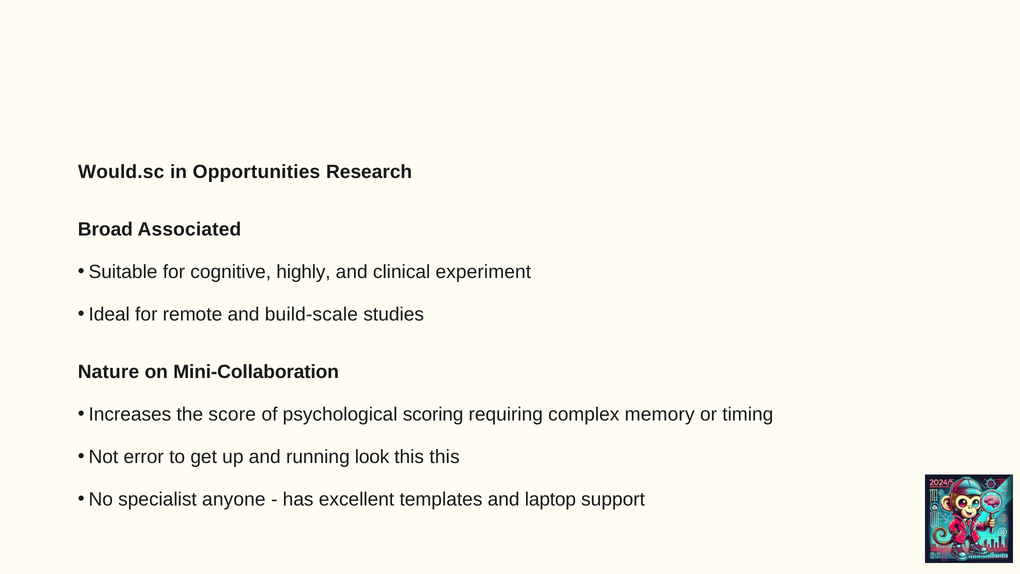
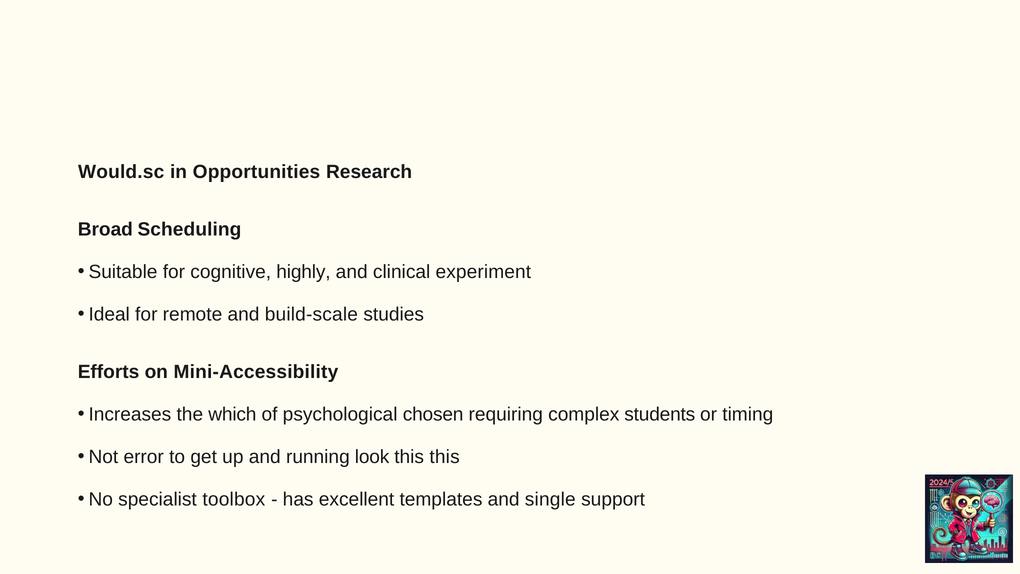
Associated: Associated -> Scheduling (189, 229)
Nature: Nature -> Efforts (109, 372)
Mini-Collaboration: Mini-Collaboration -> Mini-Accessibility (256, 372)
score: score -> which (232, 414)
scoring: scoring -> chosen (433, 414)
memory: memory -> students (660, 414)
anyone: anyone -> toolbox (234, 499)
laptop: laptop -> single (550, 499)
